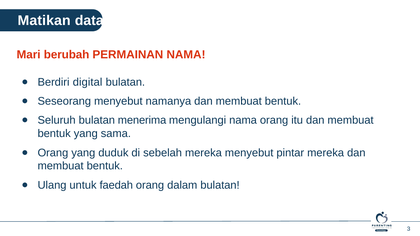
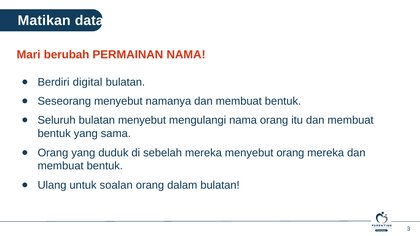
bulatan menerima: menerima -> menyebut (142, 120)
menyebut pintar: pintar -> orang (290, 153)
faedah: faedah -> soalan (116, 185)
